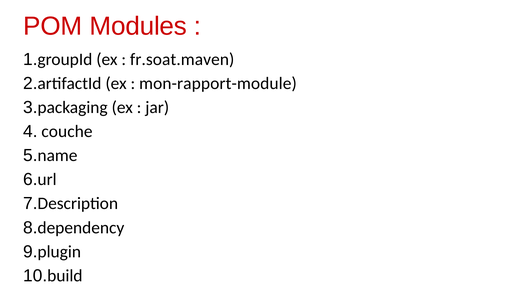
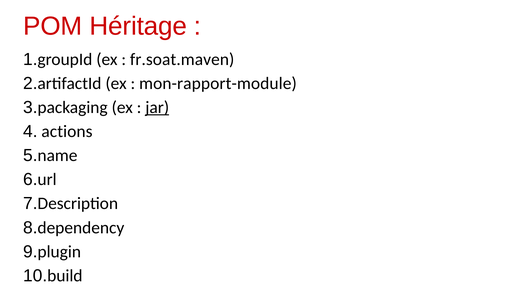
Modules: Modules -> Héritage (138, 26)
jar underline: none -> present (157, 107)
couche: couche -> actions (67, 131)
